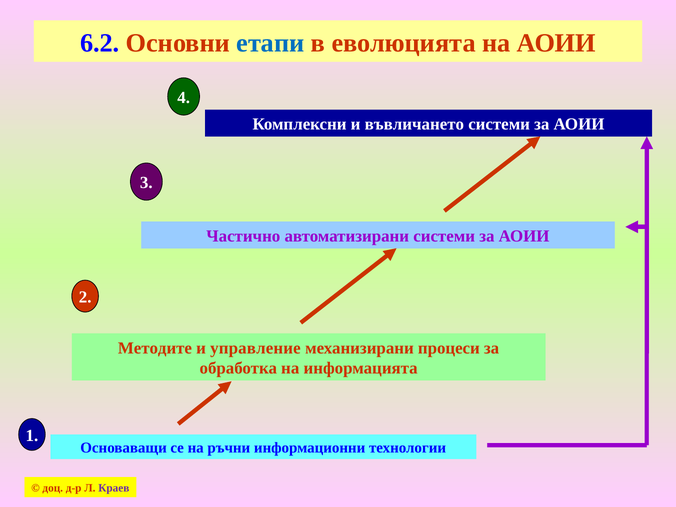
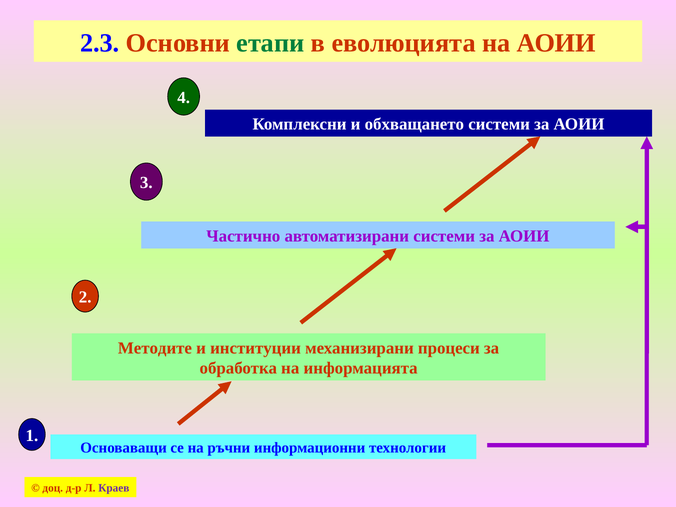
6.2: 6.2 -> 2.3 (100, 43)
етапи colour: blue -> green (270, 43)
въвличането: въвличането -> обхващането (414, 124)
управление: управление -> институции (256, 348)
